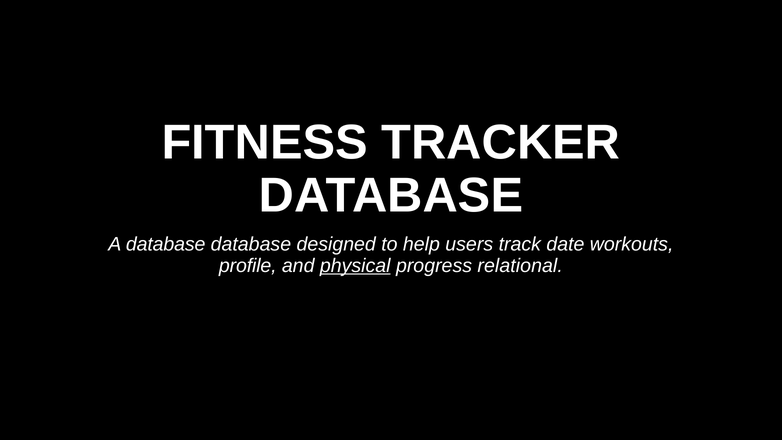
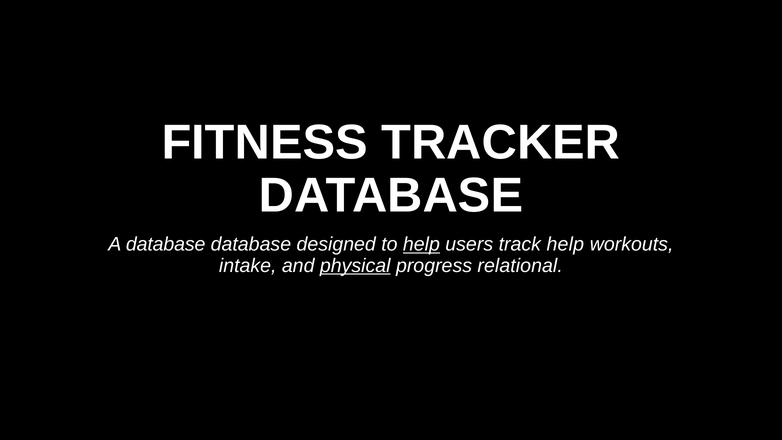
help underline: none -> present (421, 244)
track date: date -> help (565, 244)
profile: profile -> intake (248, 266)
